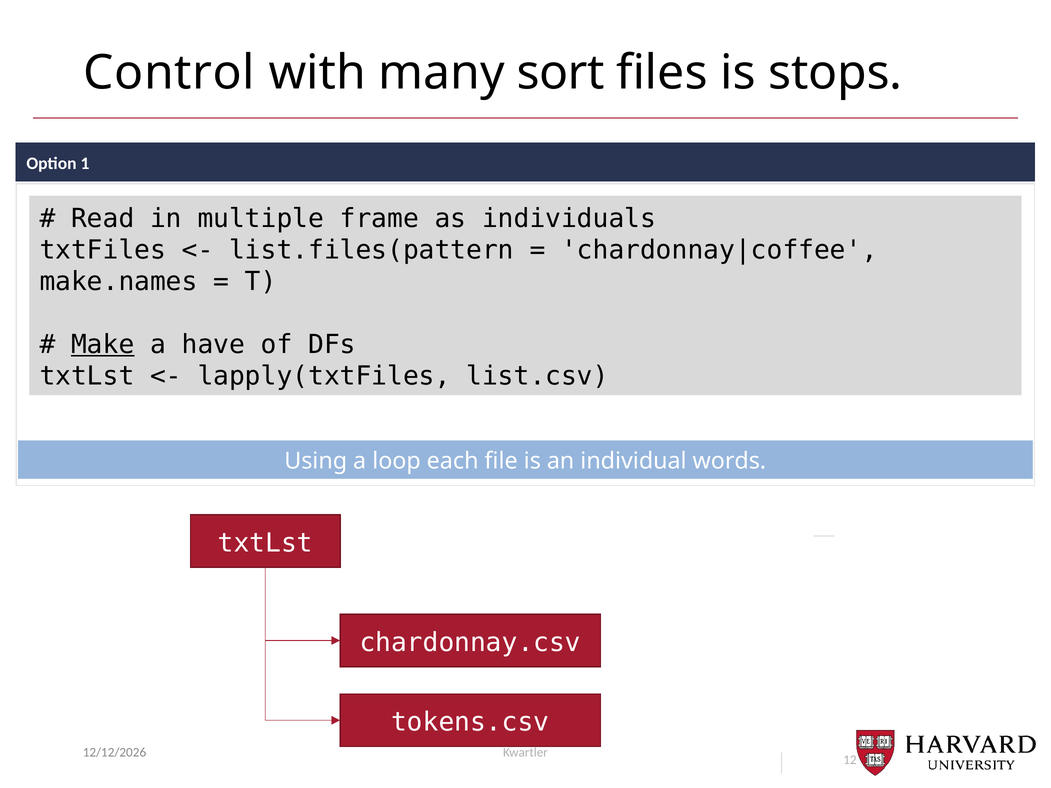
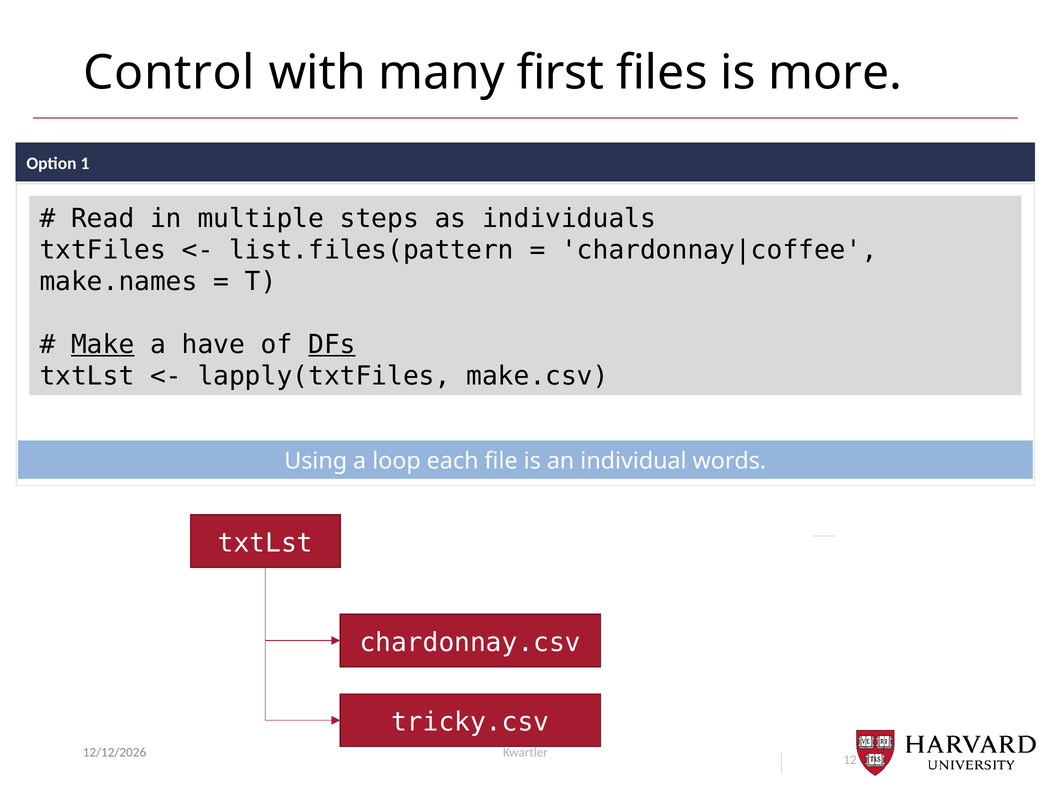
sort: sort -> first (561, 73)
stops: stops -> more (835, 73)
frame: frame -> steps (379, 219)
DFs underline: none -> present (332, 345)
list.csv: list.csv -> make.csv (537, 376)
tokens.csv: tokens.csv -> tricky.csv (470, 722)
